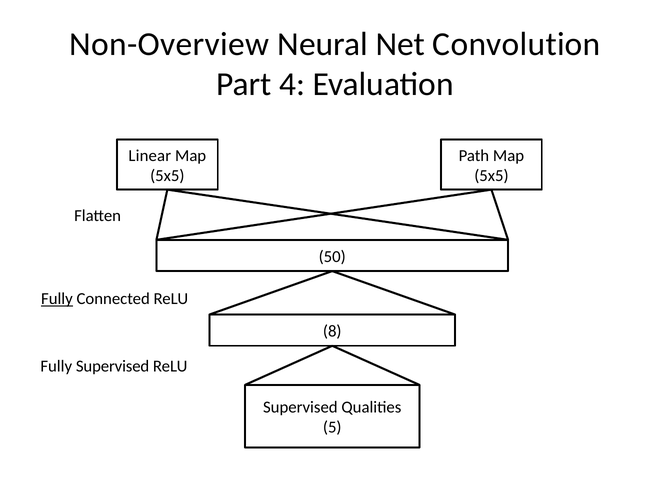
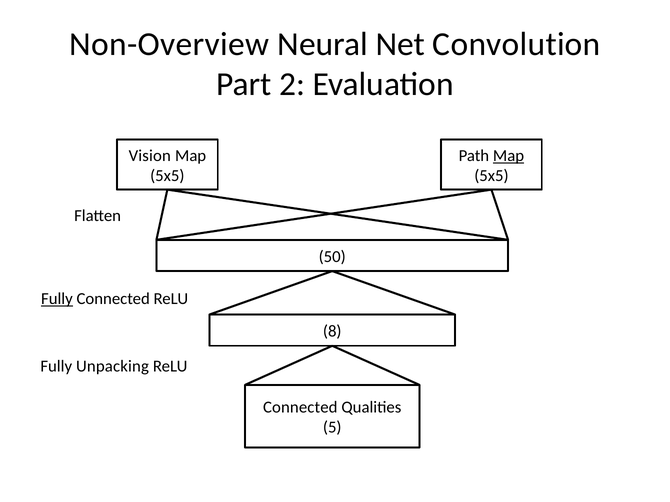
4: 4 -> 2 (292, 84)
Linear: Linear -> Vision (150, 156)
Map underline: none -> present (509, 156)
Fully Supervised: Supervised -> Unpacking (112, 367)
Supervised: Supervised -> Connected (300, 408)
